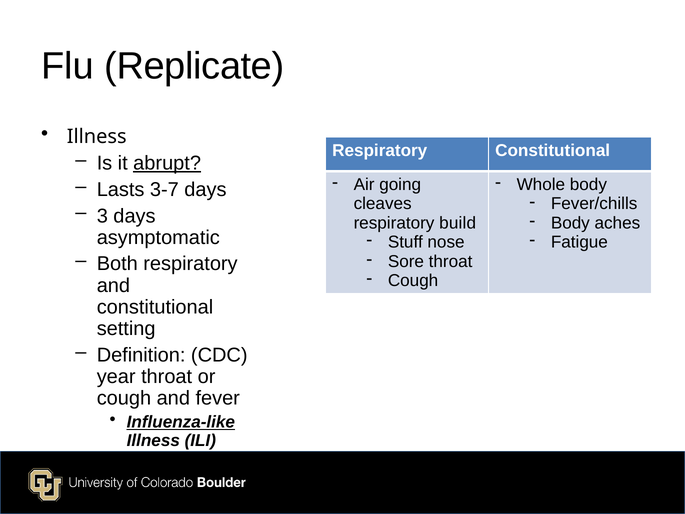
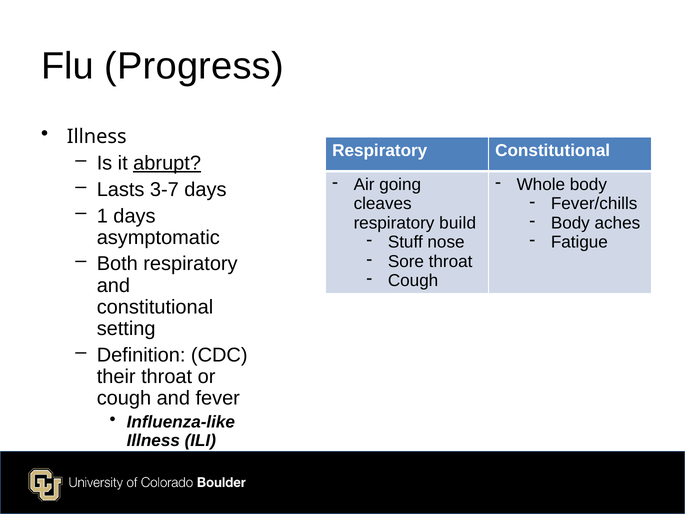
Replicate: Replicate -> Progress (194, 66)
3: 3 -> 1 (102, 216)
year: year -> their (116, 376)
Influenza-like underline: present -> none (181, 422)
